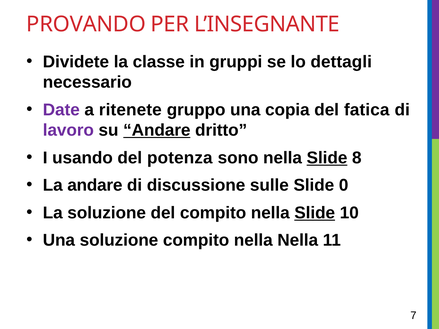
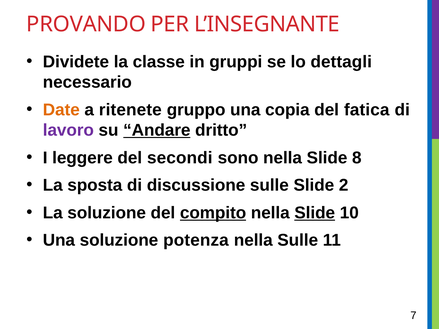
Date colour: purple -> orange (61, 110)
usando: usando -> leggere (83, 158)
potenza: potenza -> secondi (180, 158)
Slide underline: present -> none (327, 158)
La andare: andare -> sposta (95, 185)
0: 0 -> 2 (344, 185)
compito underline: none -> present (213, 213)
soluzione compito: compito -> potenza (196, 240)
nella Nella: Nella -> Sulle (298, 240)
